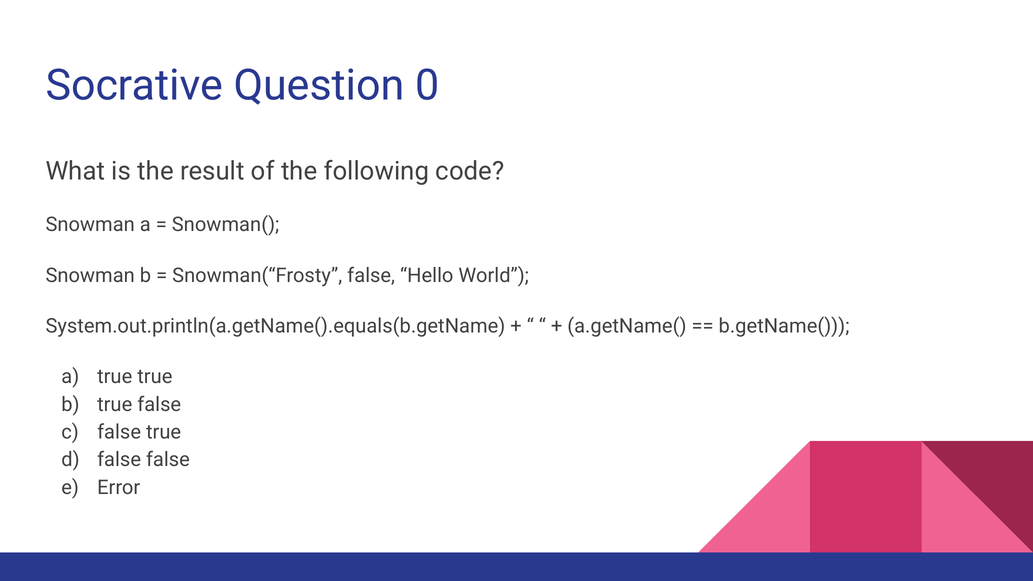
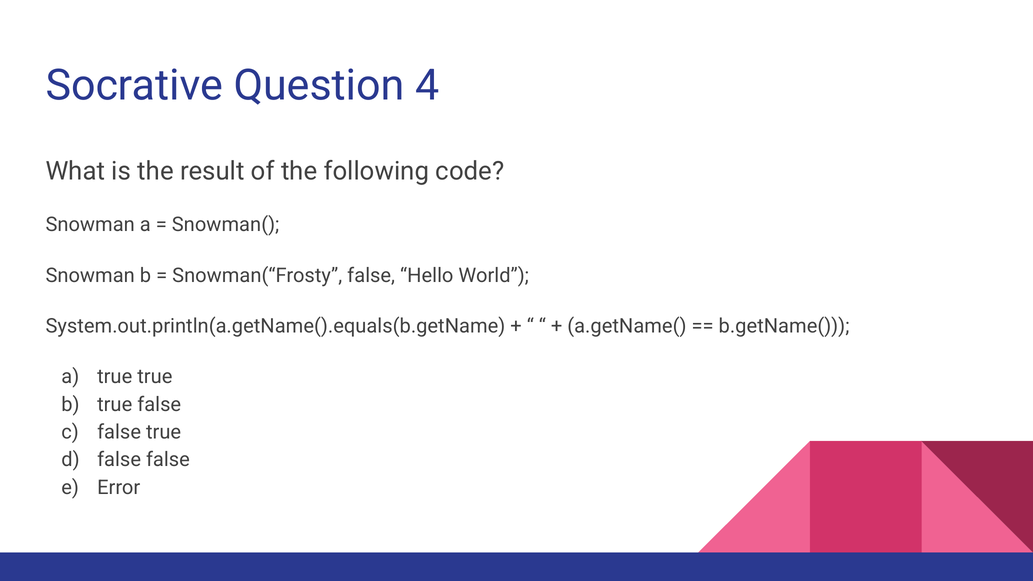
0: 0 -> 4 (427, 85)
